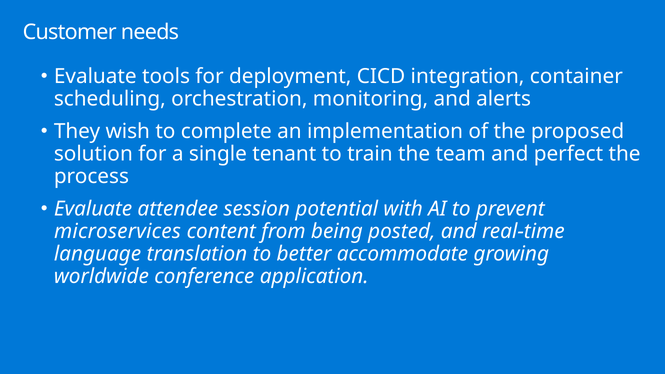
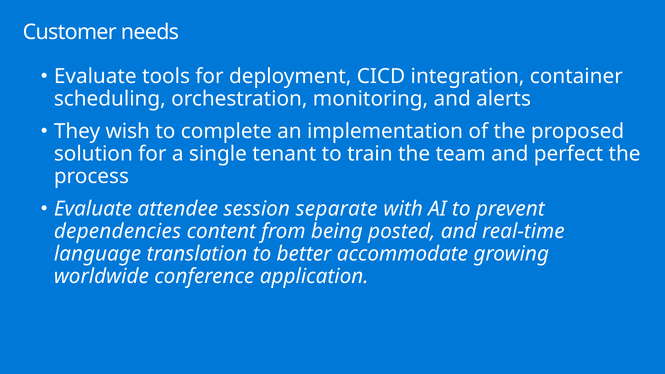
potential: potential -> separate (337, 209)
microservices: microservices -> dependencies (118, 232)
